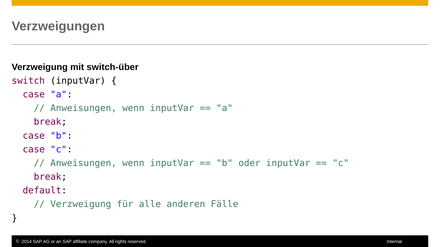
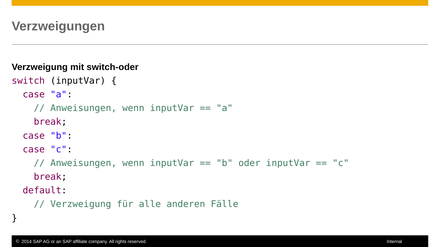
switch-über: switch-über -> switch-oder (113, 67)
